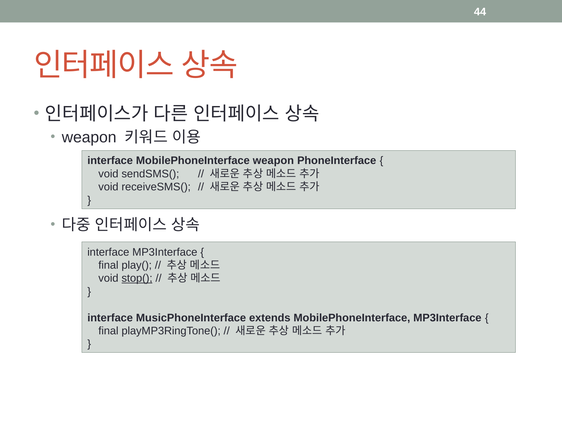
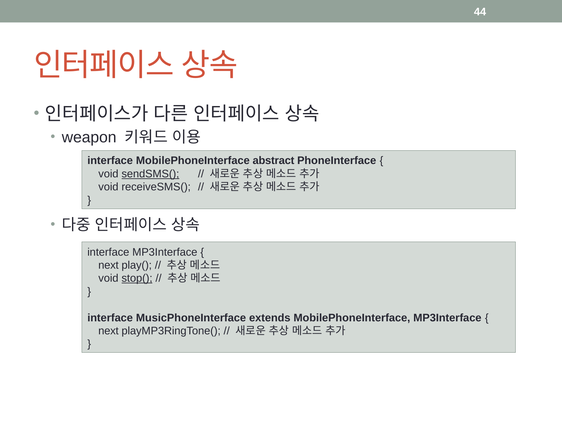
MobilePhoneInterface weapon: weapon -> abstract (273, 161)
sendSMS( underline: none -> present (150, 174)
final: final -> next (108, 265)
final: final -> next (108, 331)
